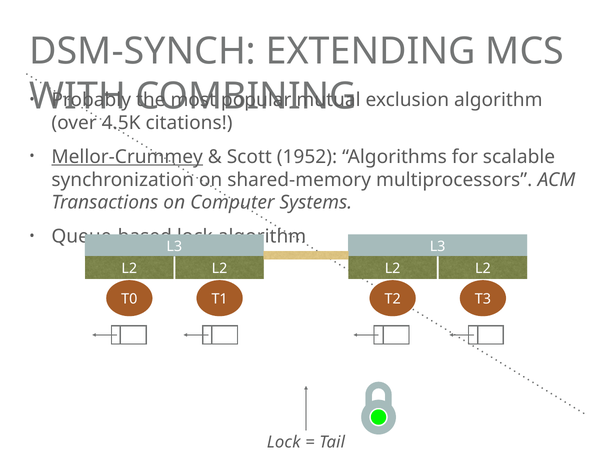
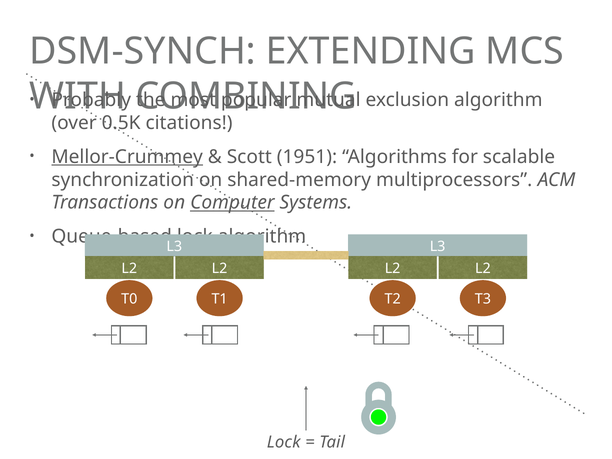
4.5K: 4.5K -> 0.5K (121, 123)
1952: 1952 -> 1951 (307, 157)
Computer underline: none -> present (232, 203)
